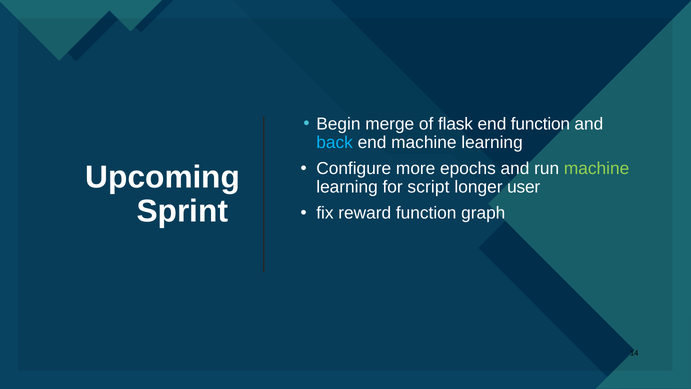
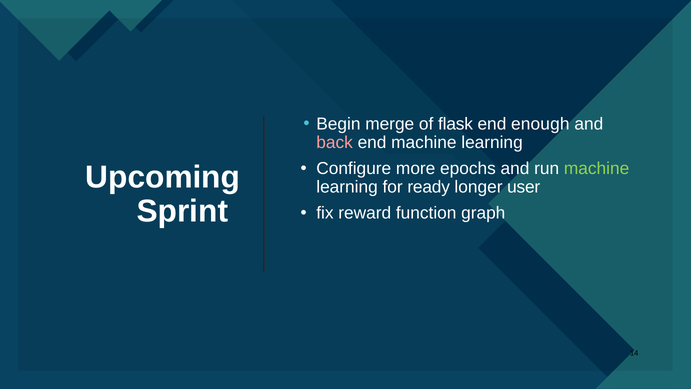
end function: function -> enough (540, 124)
back colour: light blue -> pink (335, 143)
script: script -> ready (429, 187)
